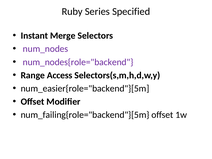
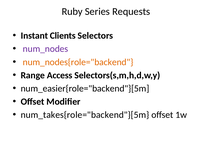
Specified: Specified -> Requests (131, 11)
Merge: Merge -> Clients (63, 36)
num_nodes{role="backend colour: purple -> orange (78, 62)
num_failing{role="backend"}[5m: num_failing{role="backend"}[5m -> num_takes{role="backend"}[5m (85, 115)
